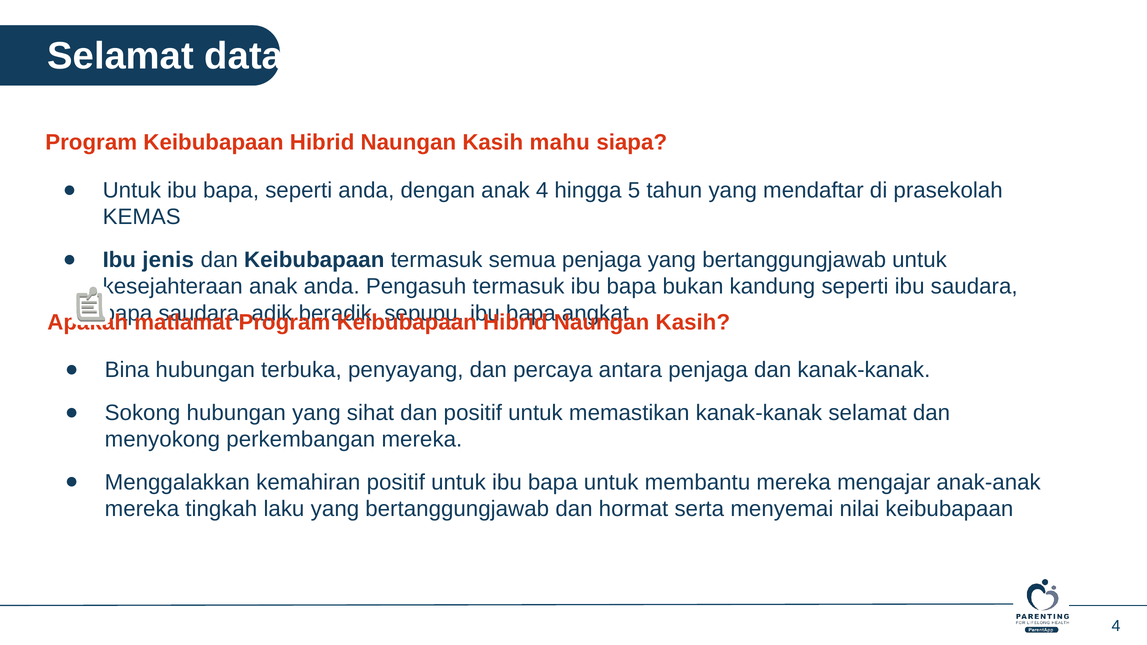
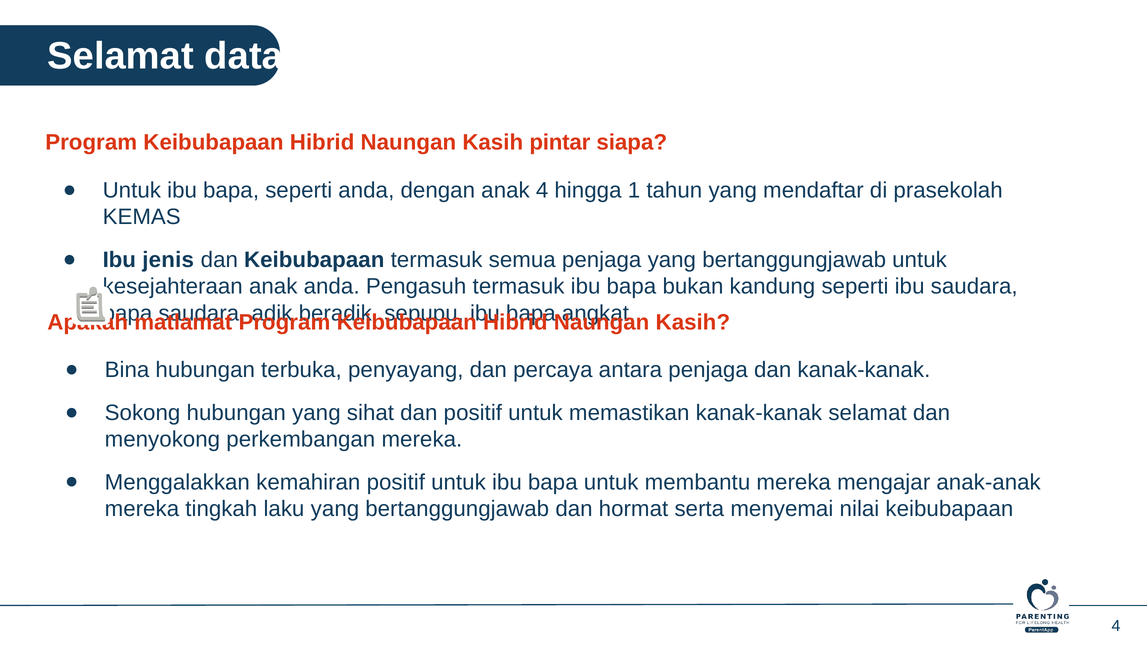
mahu: mahu -> pintar (560, 143)
5: 5 -> 1 (634, 190)
